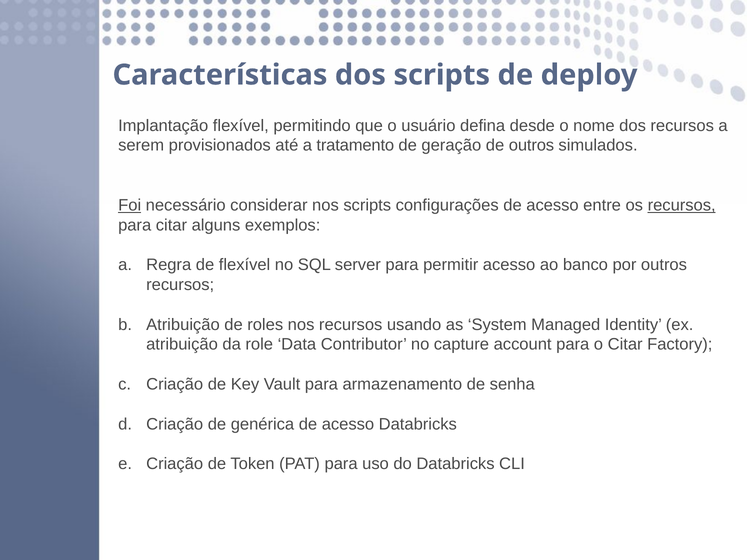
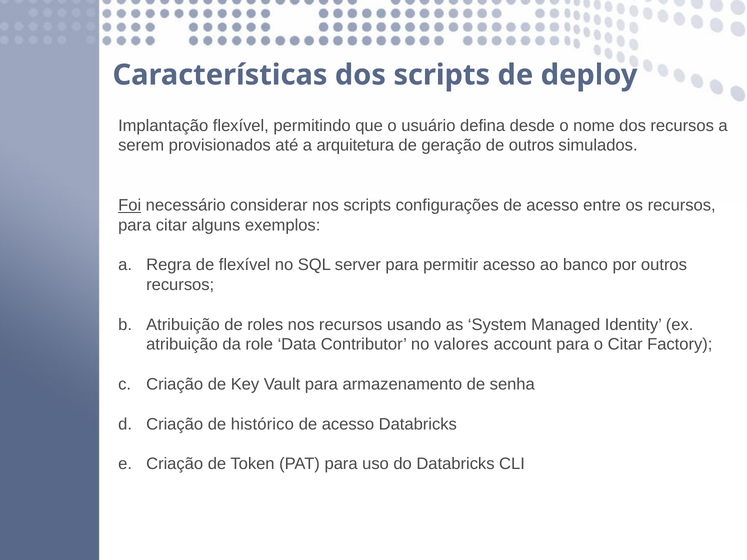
tratamento: tratamento -> arquitetura (355, 146)
recursos underline: present -> none (682, 205)
capture: capture -> valores (461, 345)
genérica: genérica -> histórico (262, 424)
